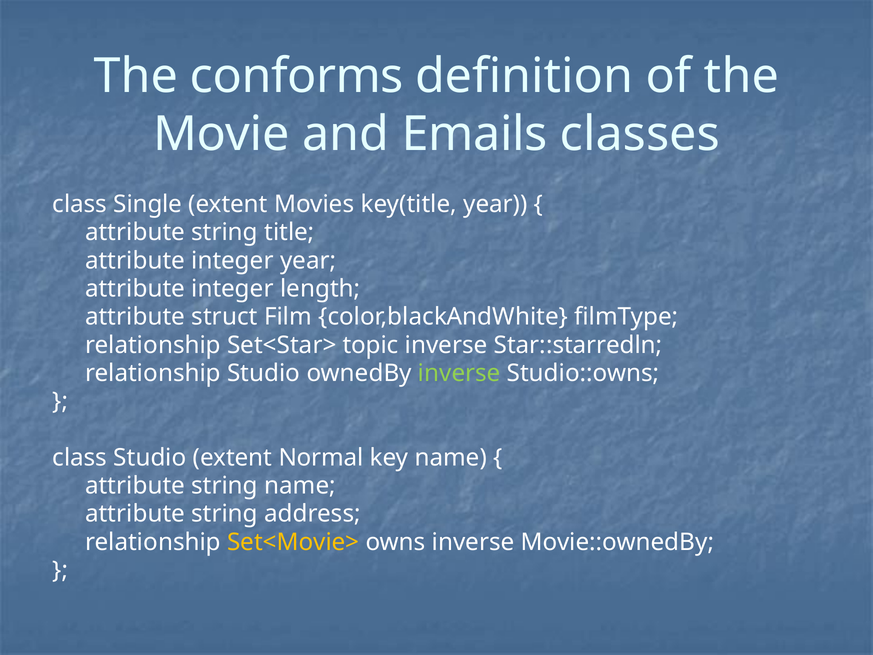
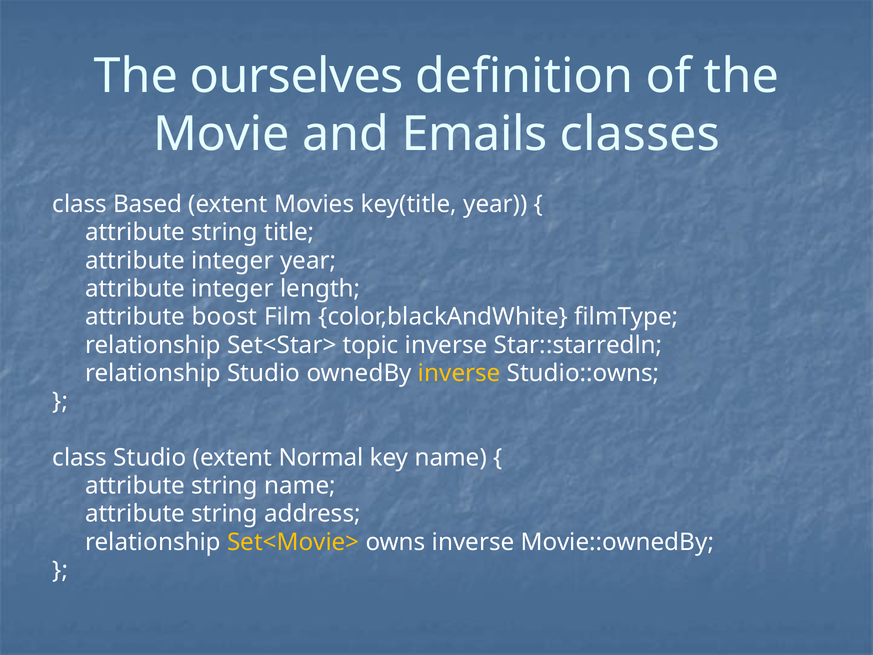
conforms: conforms -> ourselves (297, 76)
Single: Single -> Based (148, 204)
struct: struct -> boost (224, 317)
inverse colour: light green -> yellow (459, 373)
